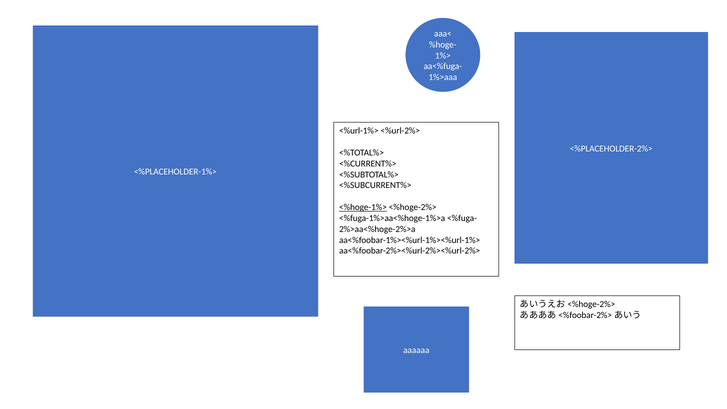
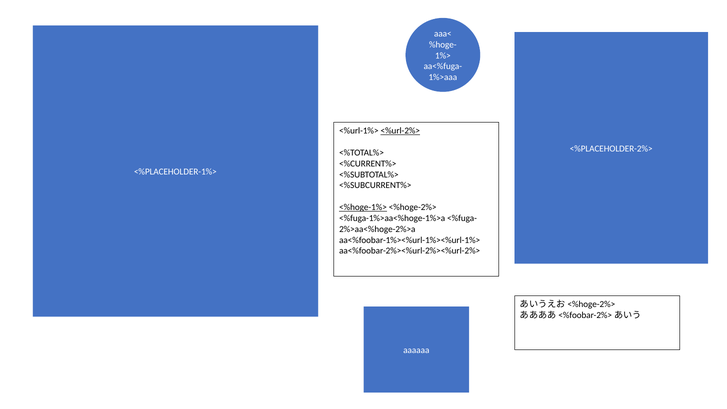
<%url-2%> underline: none -> present (400, 131)
